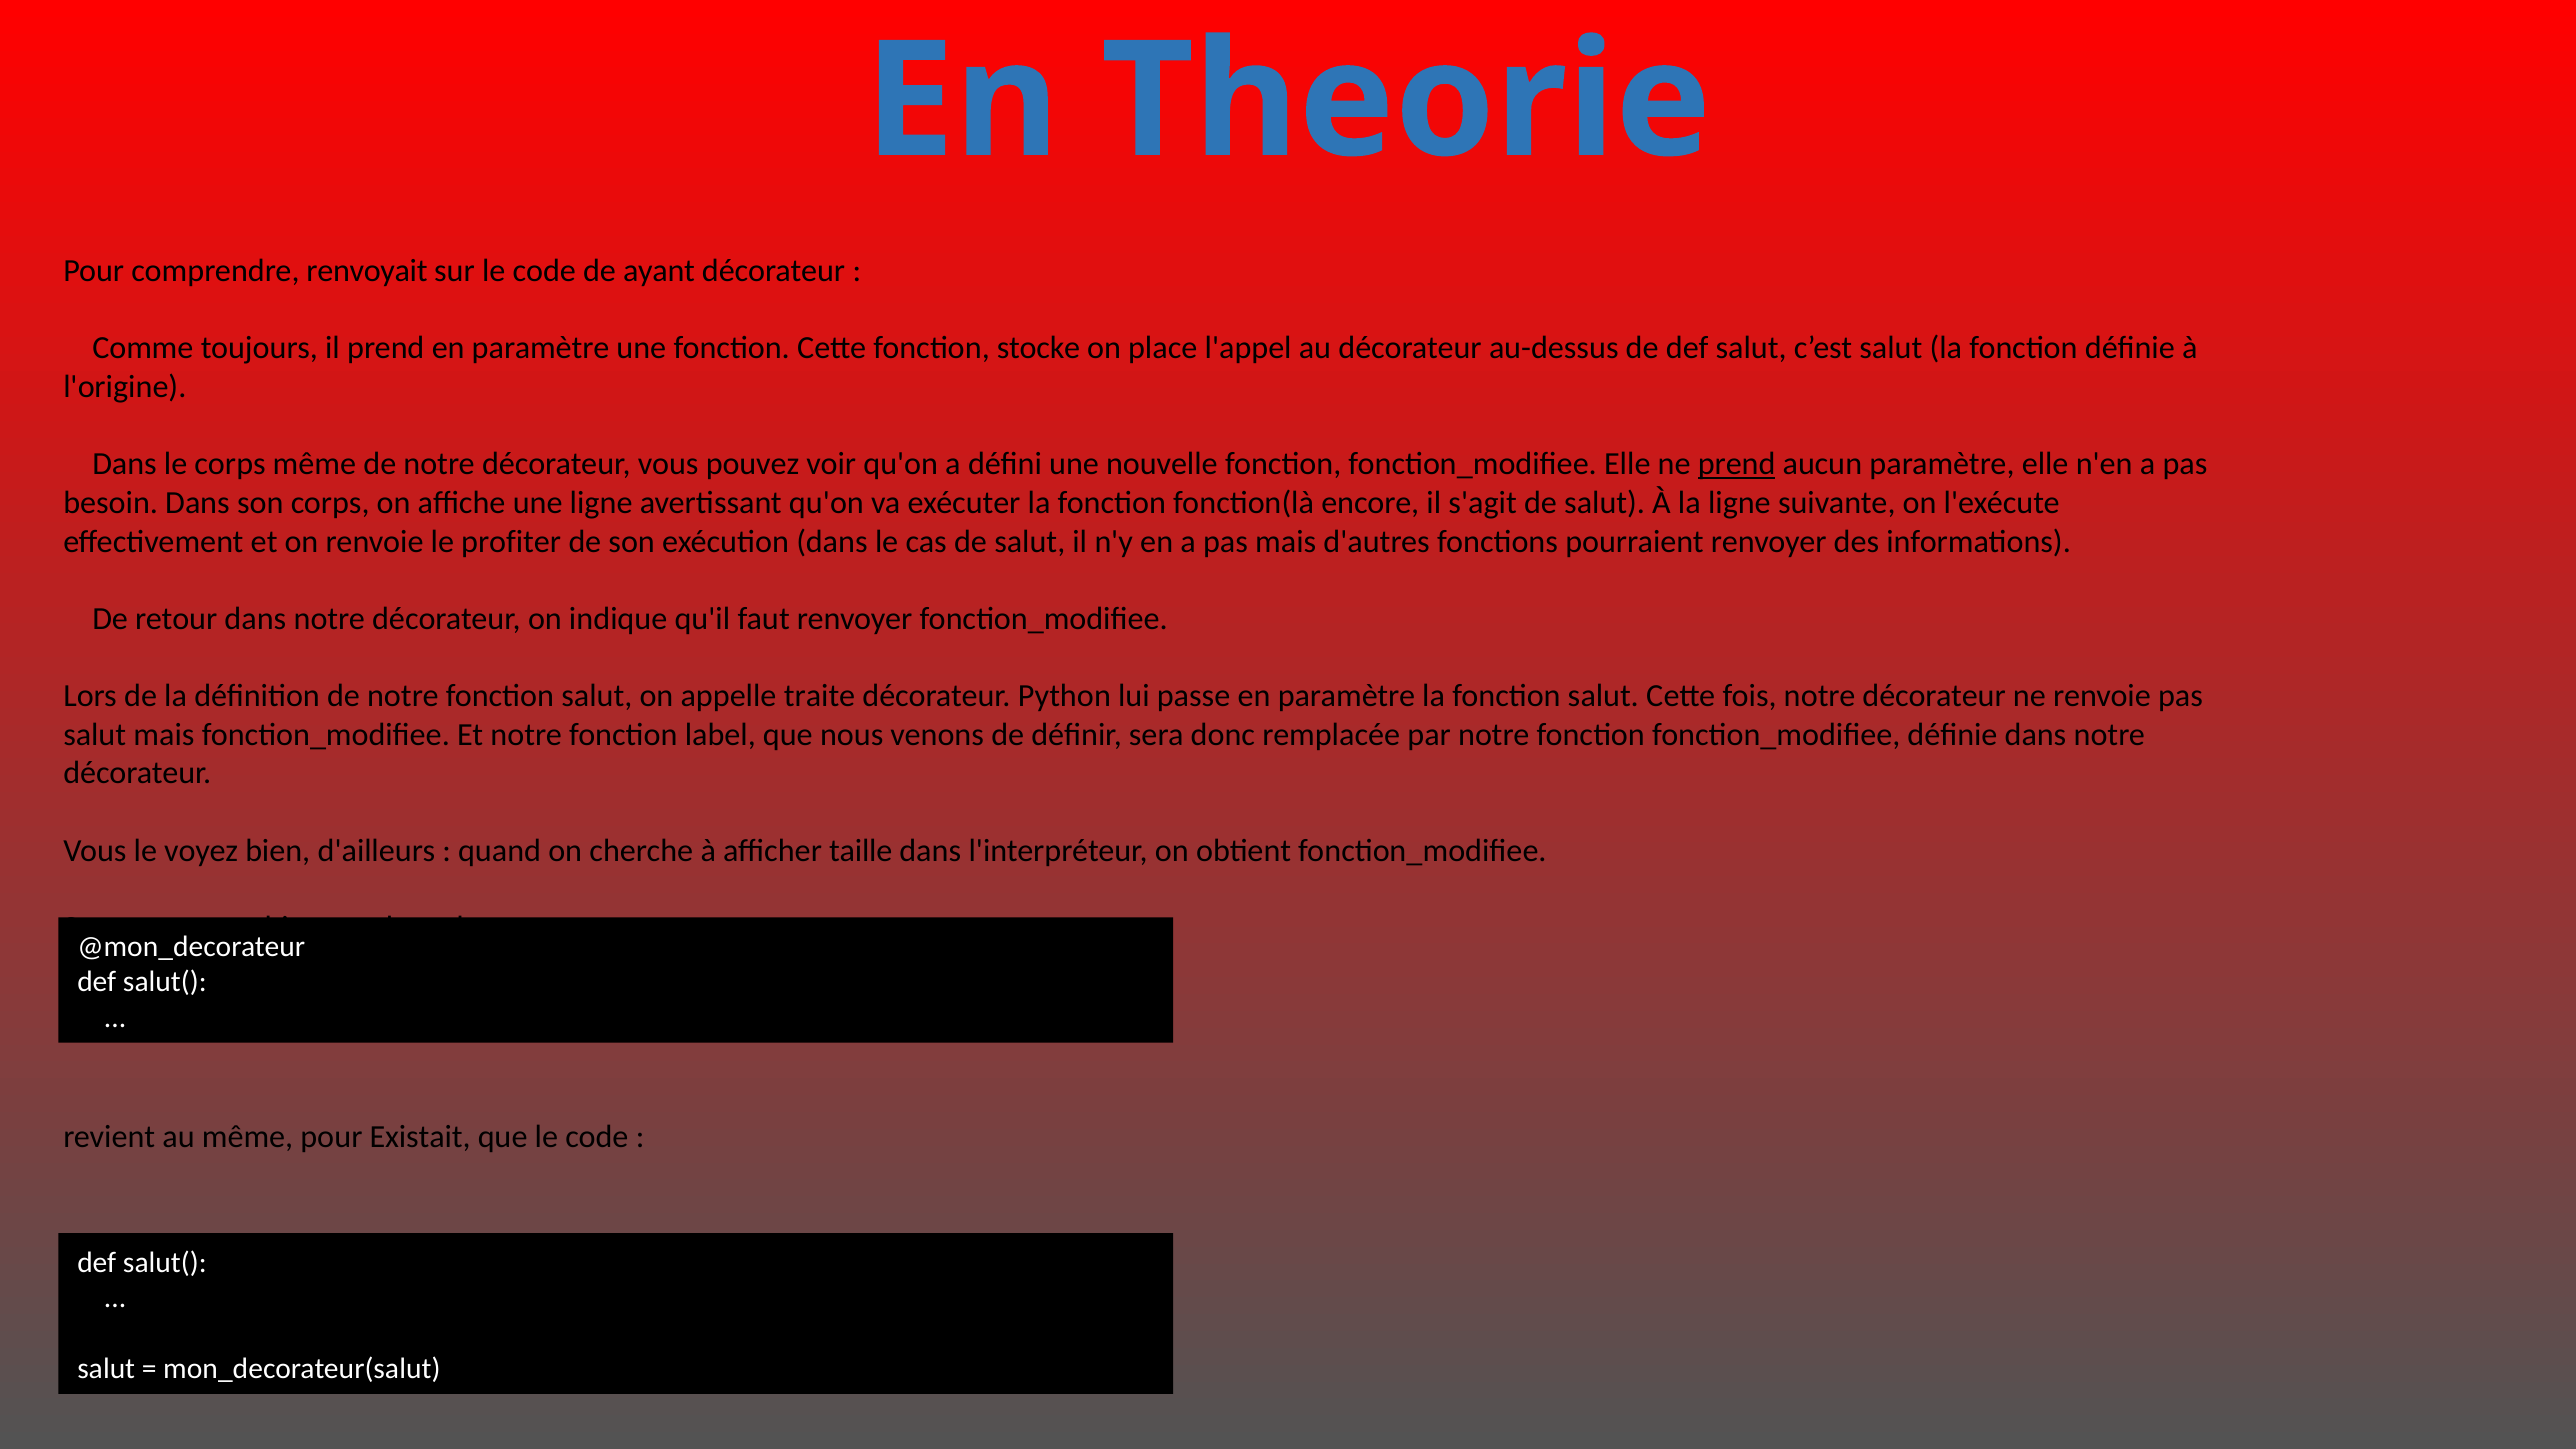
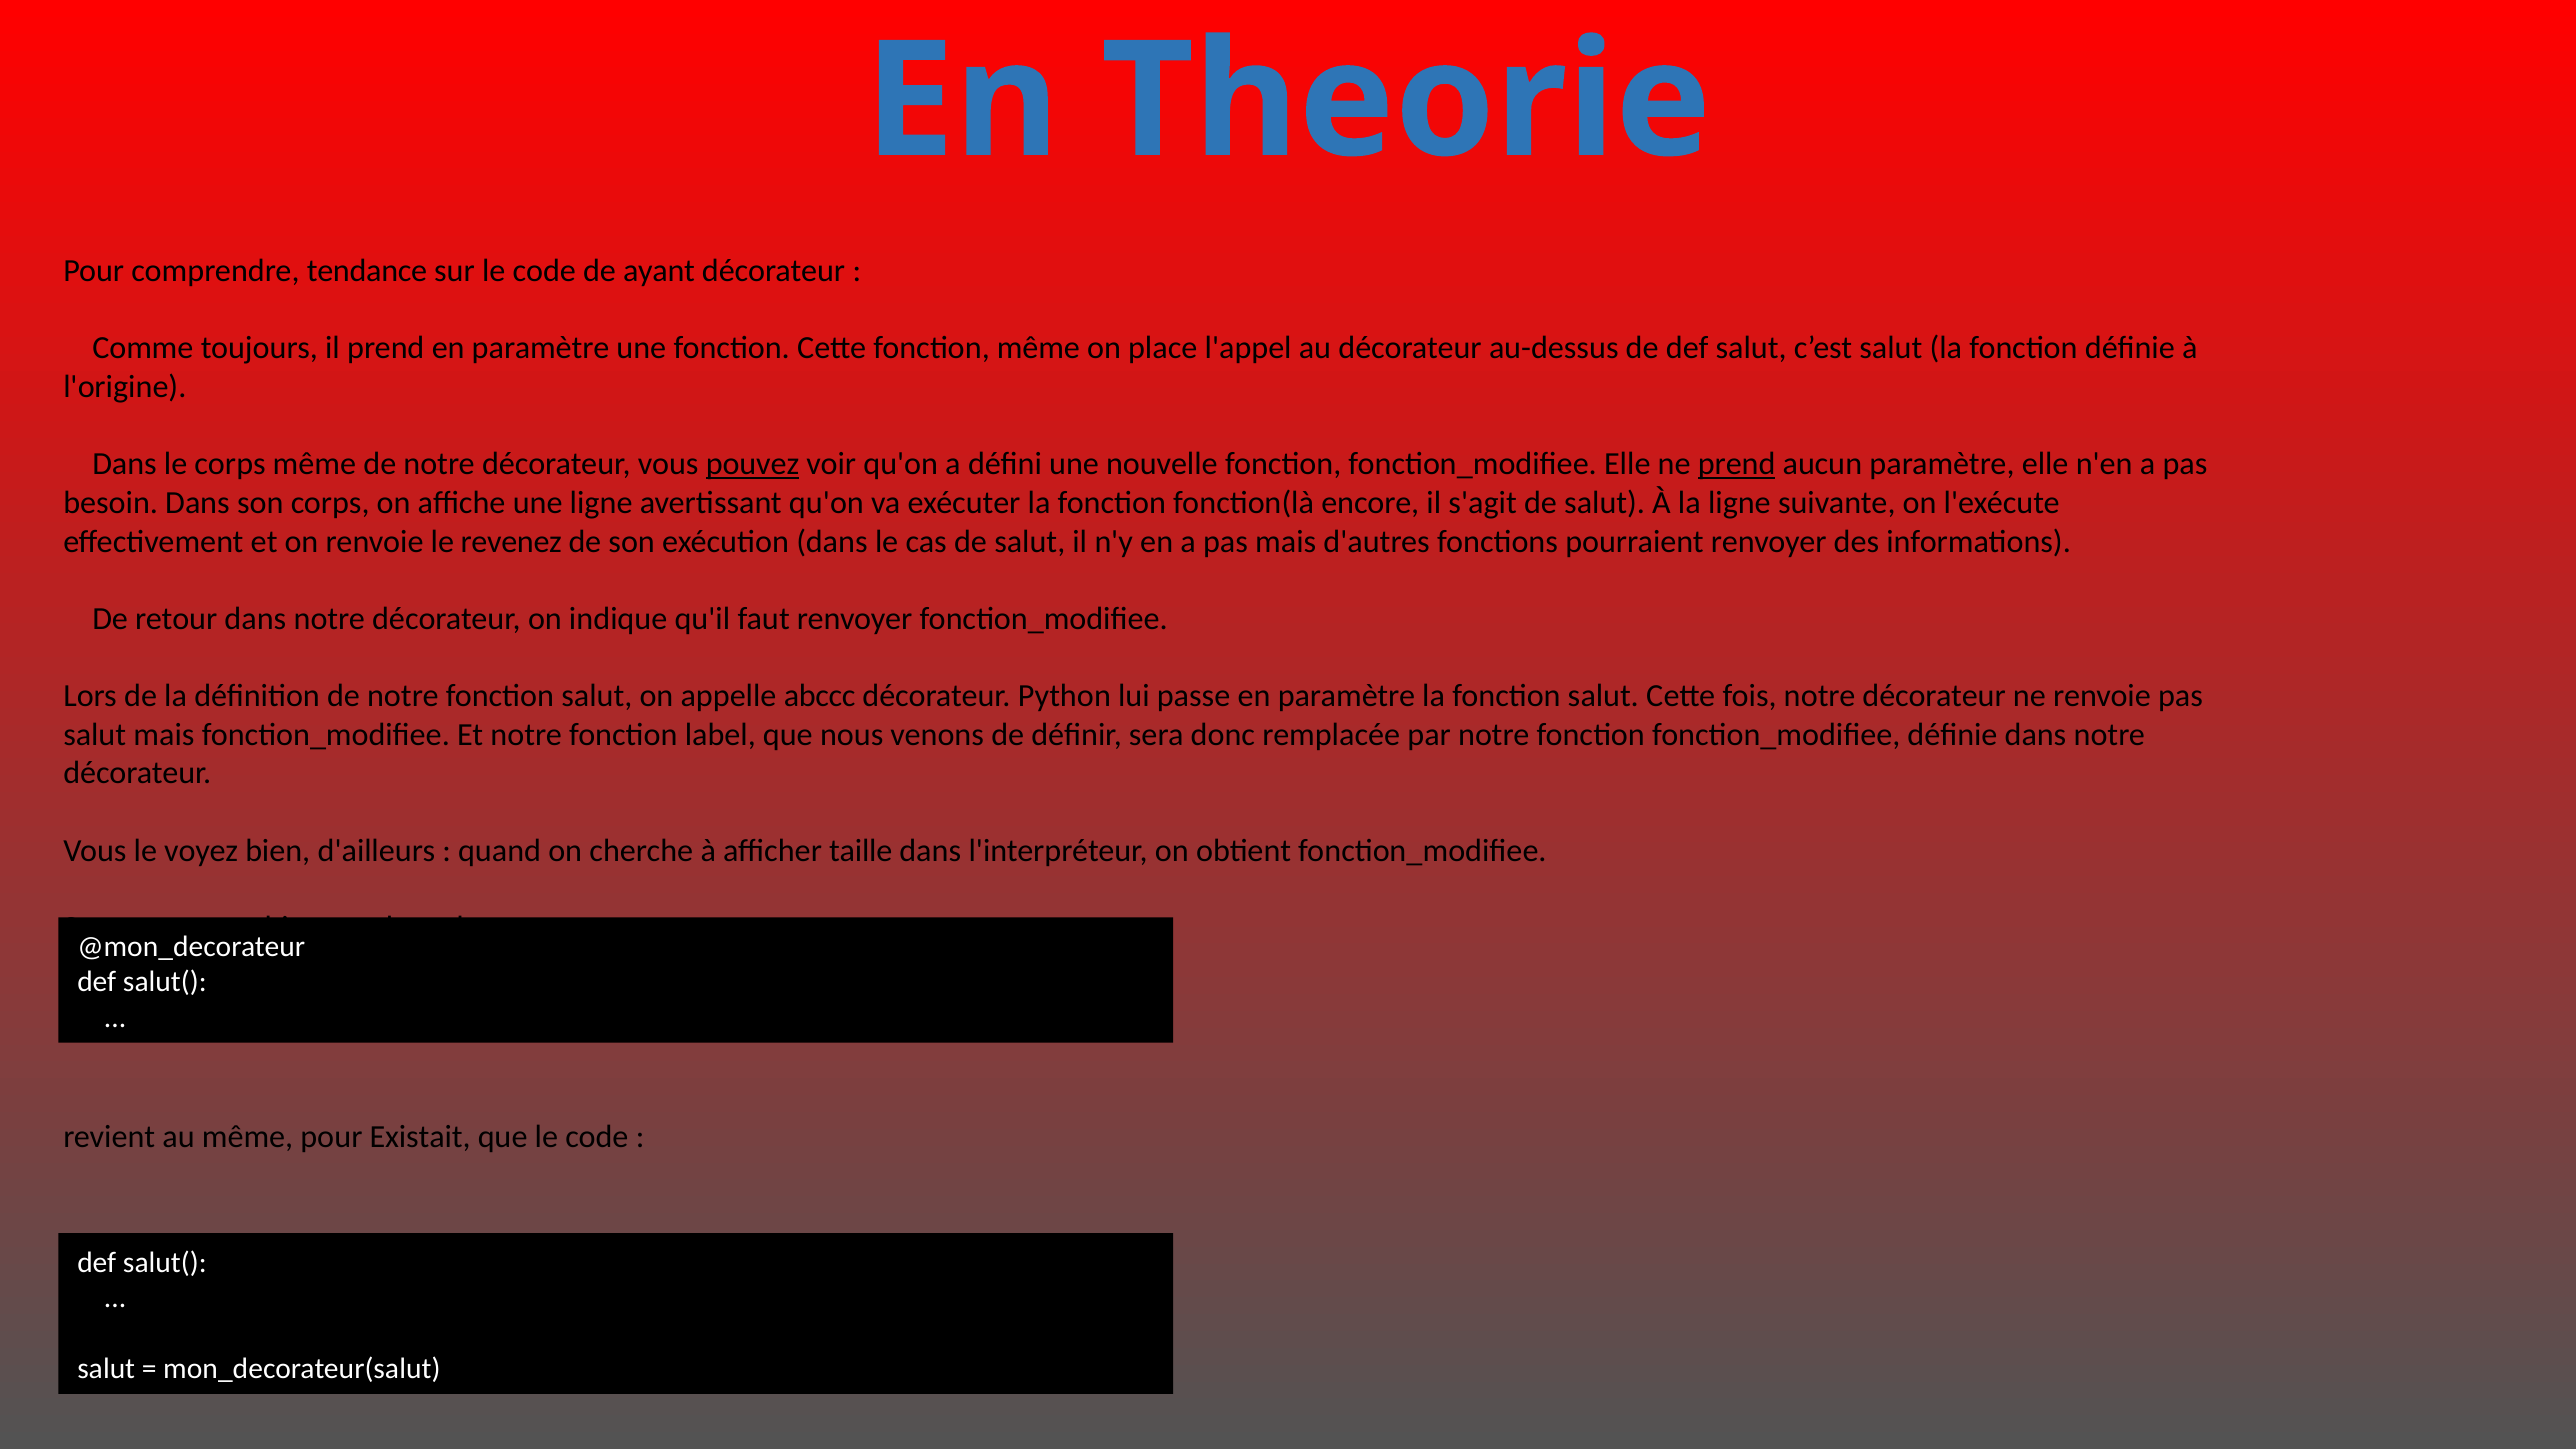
renvoyait: renvoyait -> tendance (367, 271)
fonction stocke: stocke -> même (1038, 348)
pouvez underline: none -> present (753, 464)
profiter: profiter -> revenez (511, 542)
traite: traite -> abccc (820, 696)
